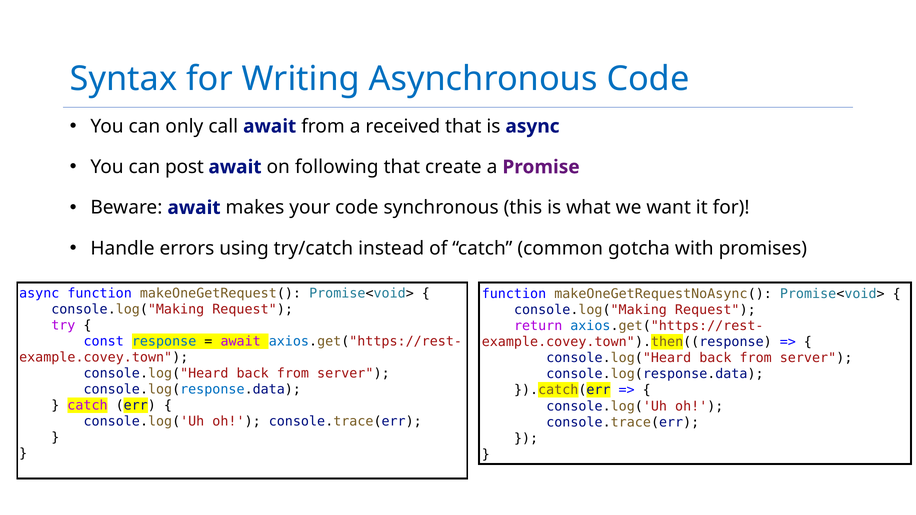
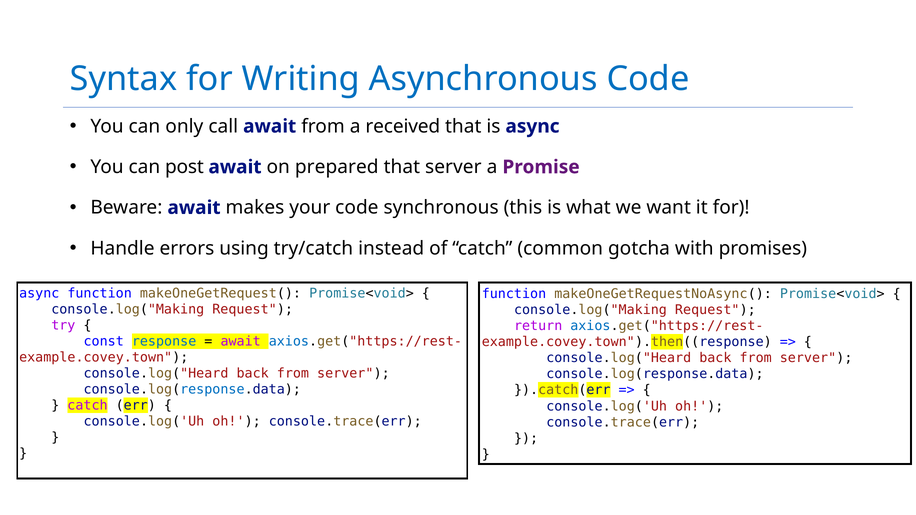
following: following -> prepared (337, 167)
that create: create -> server (453, 167)
